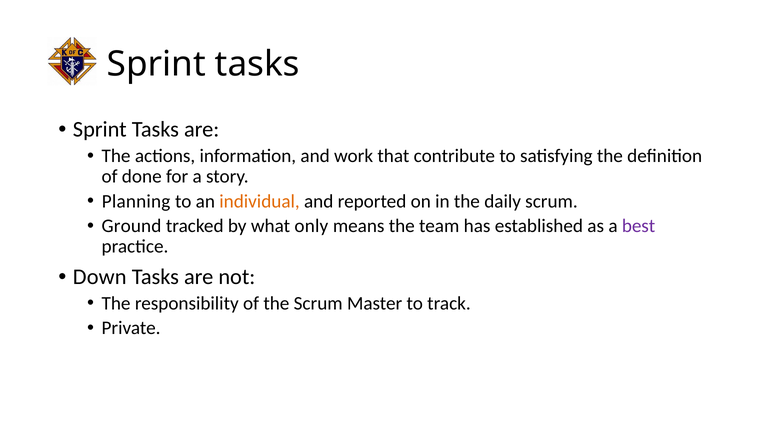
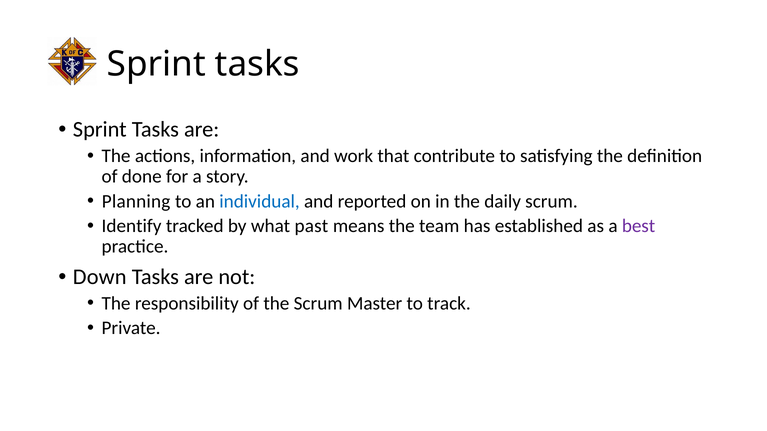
individual colour: orange -> blue (260, 202)
Ground: Ground -> Identify (132, 226)
only: only -> past (311, 226)
